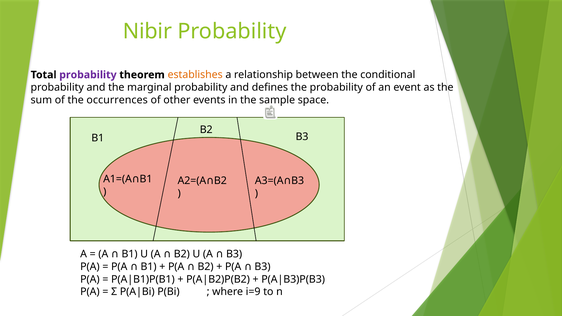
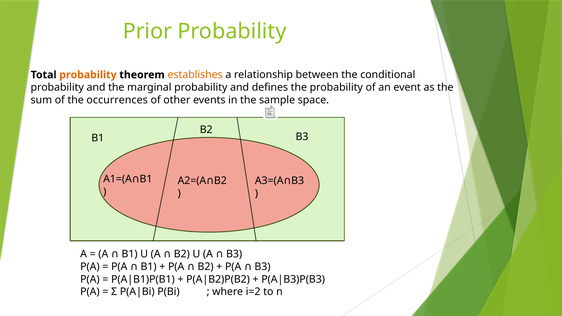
Nibir: Nibir -> Prior (147, 31)
probability colour: purple -> orange (88, 75)
i=9: i=9 -> i=2 (253, 292)
